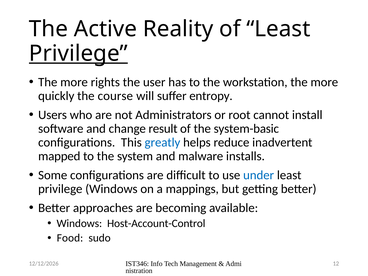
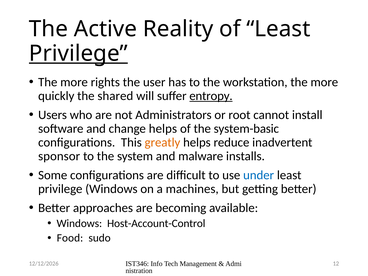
course: course -> shared (115, 96)
entropy underline: none -> present (211, 96)
change result: result -> helps (163, 129)
greatly colour: blue -> orange (162, 142)
mapped: mapped -> sponsor (59, 156)
mappings: mappings -> machines (192, 189)
